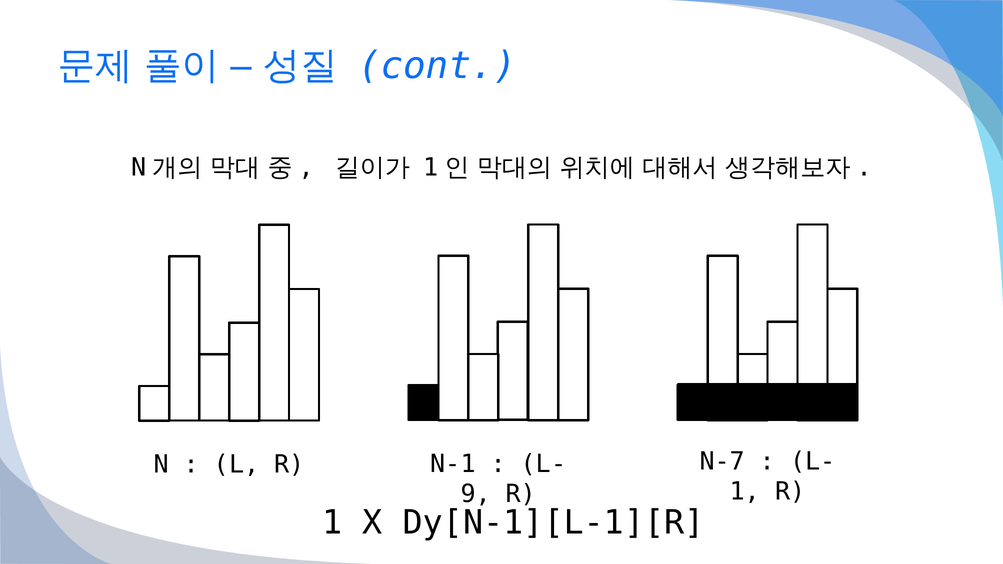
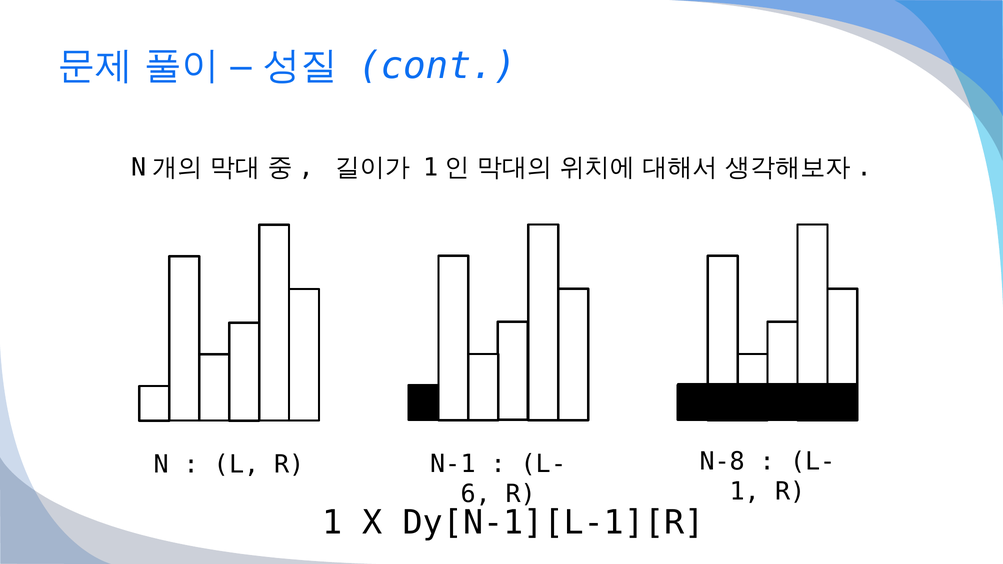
N-7: N-7 -> N-8 (722, 462)
9: 9 -> 6 (476, 494)
